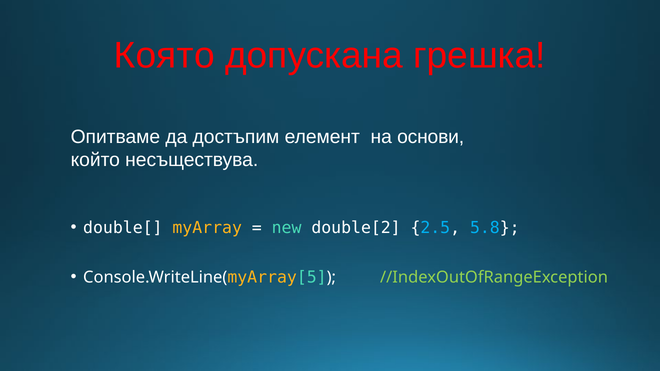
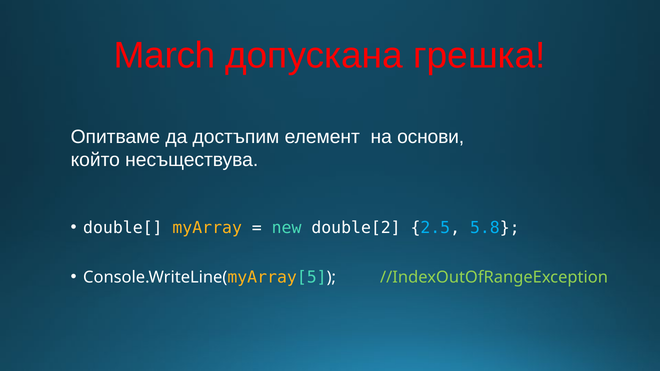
Която: Която -> March (165, 55)
